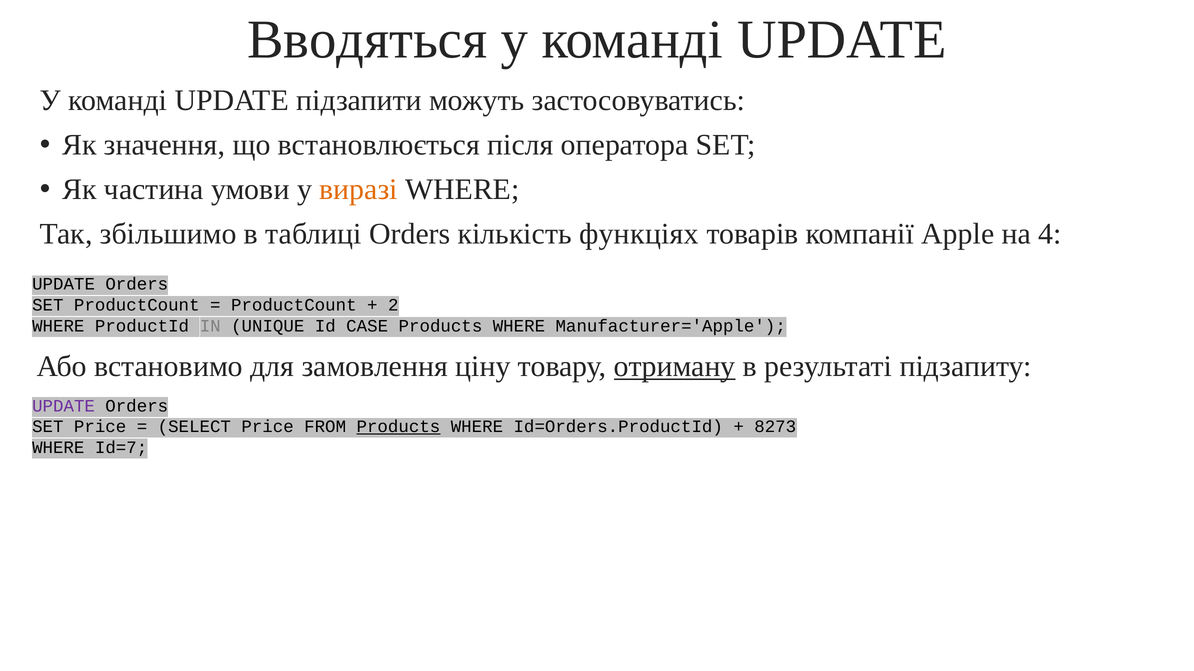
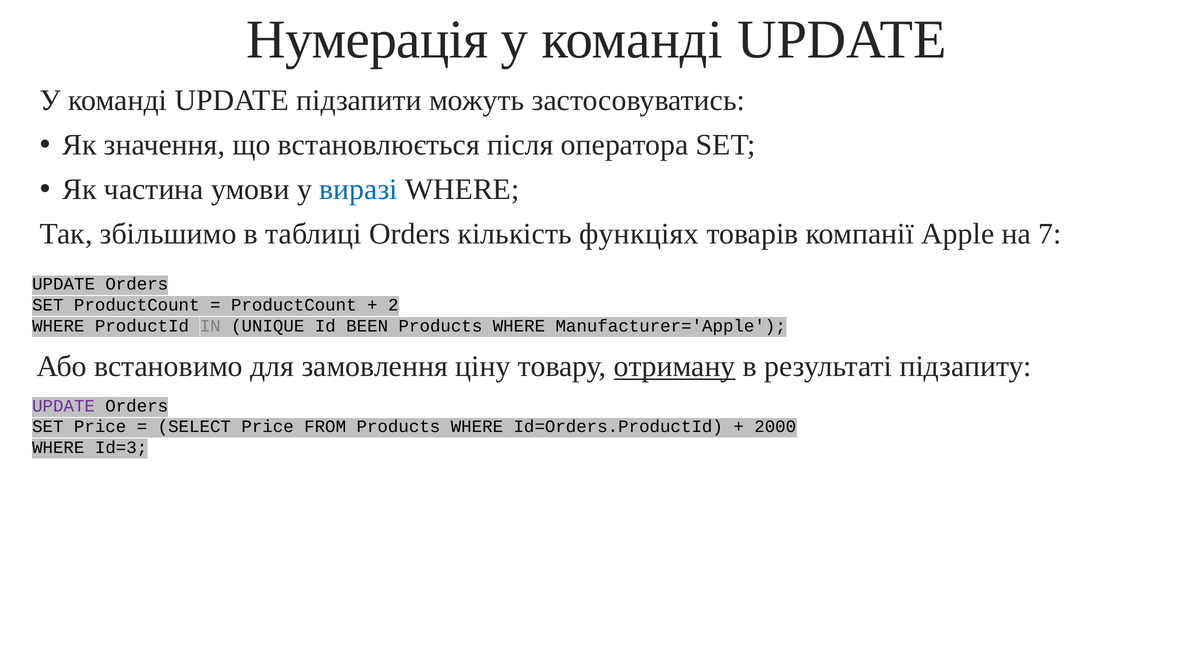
Вводяться: Вводяться -> Нумерація (367, 40)
виразі colour: orange -> blue (359, 190)
4: 4 -> 7 (1050, 234)
CASE: CASE -> BEEN (367, 326)
Products underline: present -> none (398, 427)
8273: 8273 -> 2000 (775, 427)
Id=7: Id=7 -> Id=3 (121, 448)
